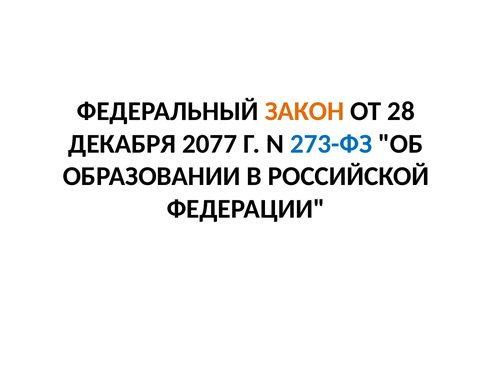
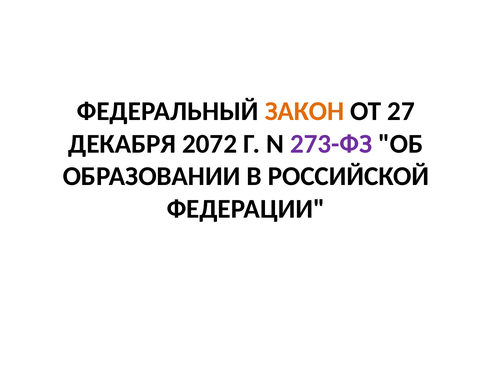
28: 28 -> 27 (401, 111)
2077: 2077 -> 2072 (210, 144)
273-ФЗ colour: blue -> purple (331, 144)
